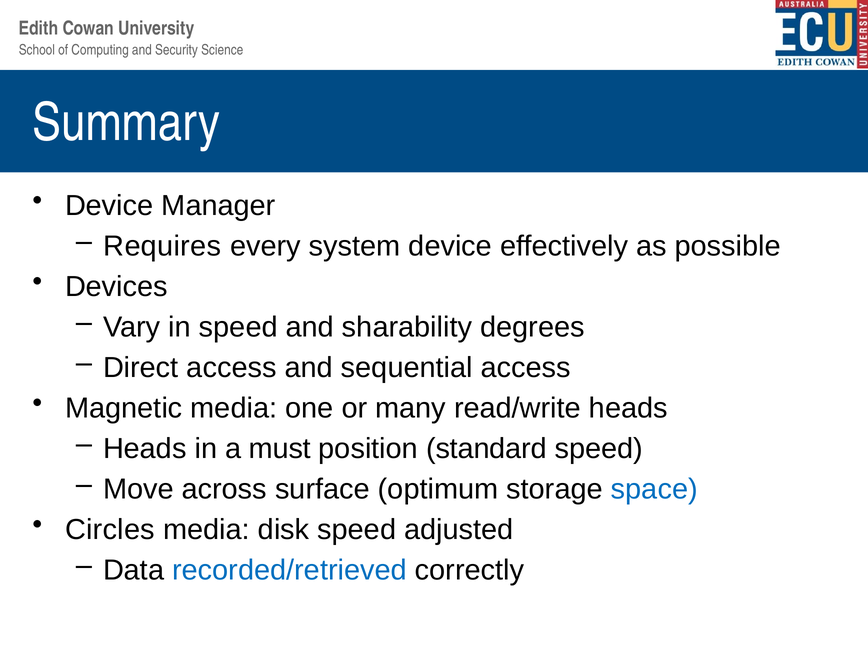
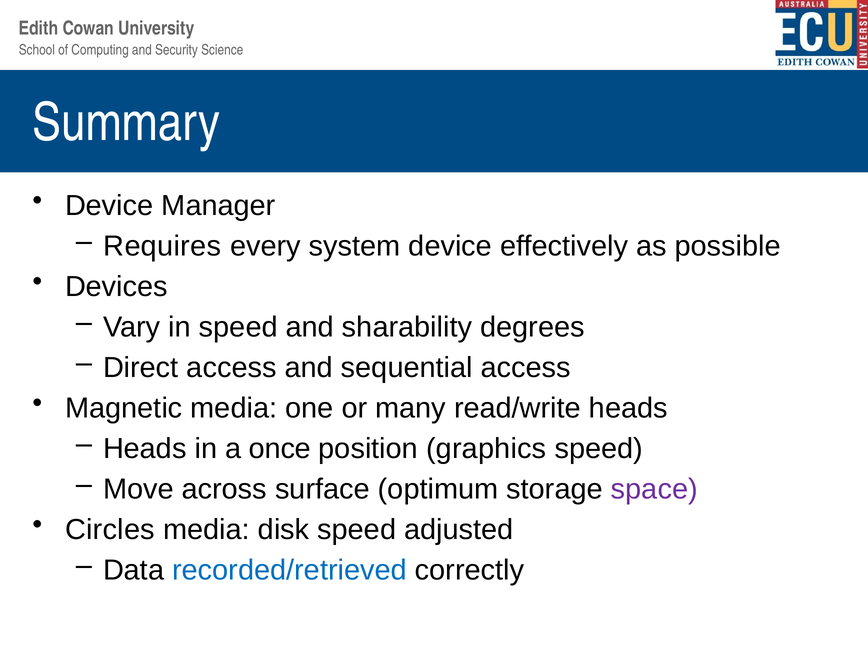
must: must -> once (280, 449)
standard: standard -> graphics (486, 449)
space colour: blue -> purple (654, 489)
